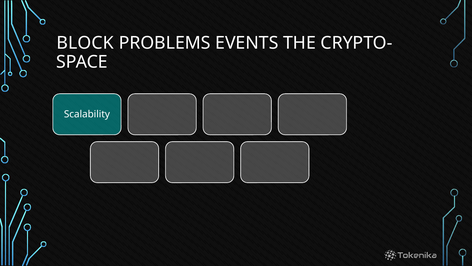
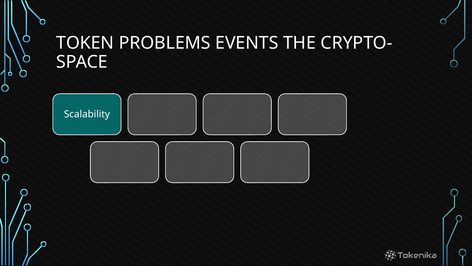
BLOCK: BLOCK -> TOKEN (85, 43)
